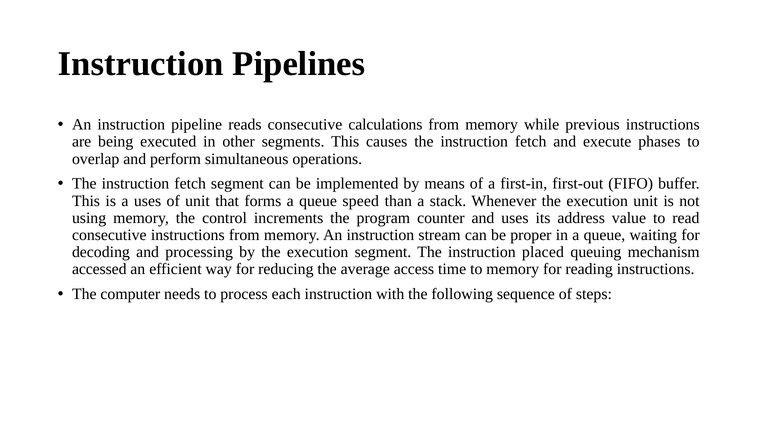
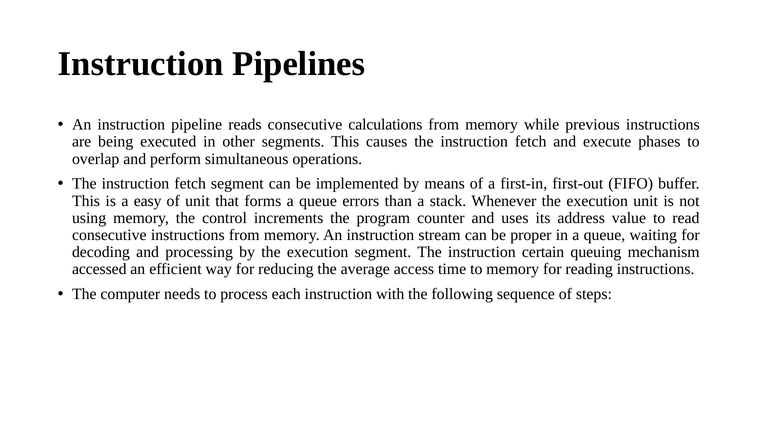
a uses: uses -> easy (148, 201)
speed: speed -> errors (361, 201)
placed: placed -> certain (543, 252)
